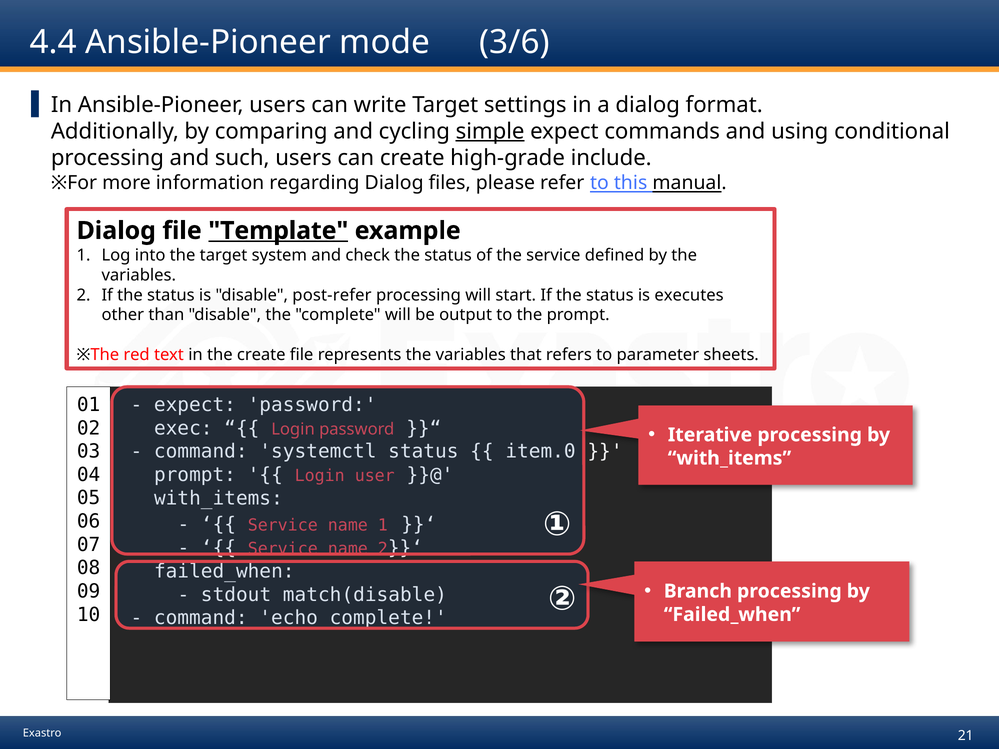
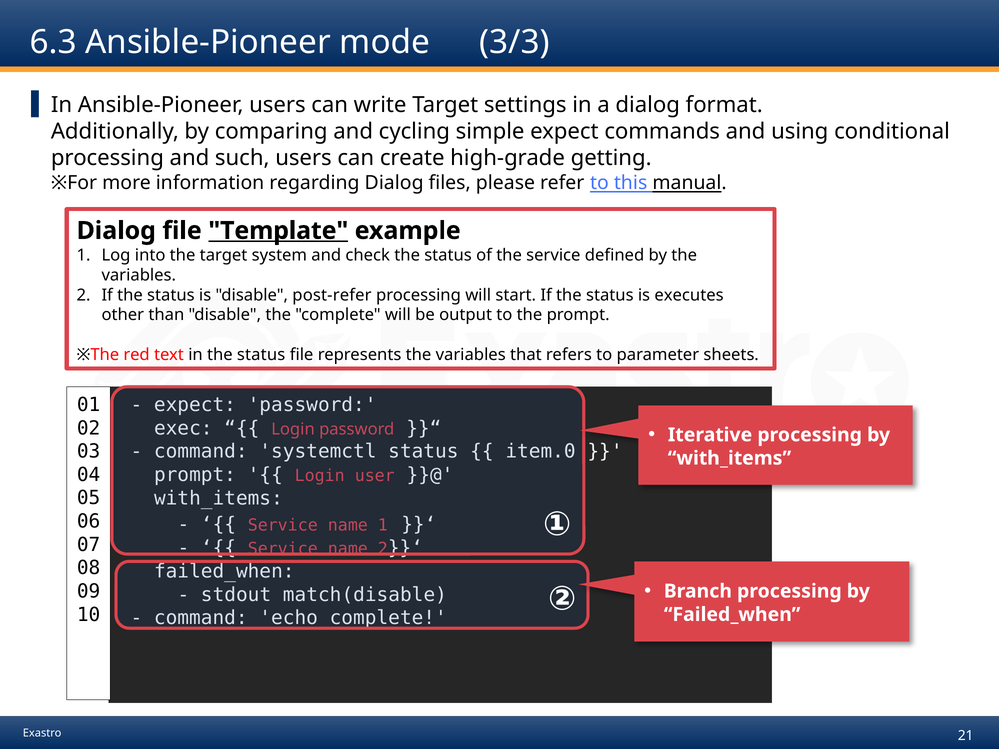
4.4: 4.4 -> 6.3 (53, 42)
3/6: 3/6 -> 3/3 (515, 42)
simple underline: present -> none (490, 131)
include: include -> getting (611, 158)
in the create: create -> status (261, 355)
